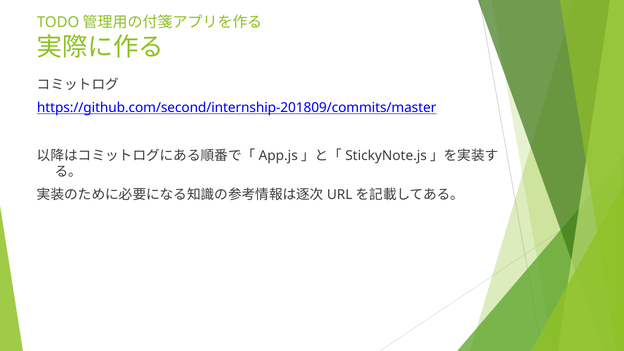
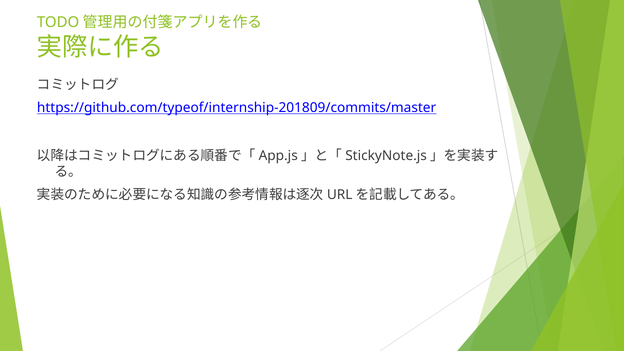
https://github.com/second/internship-201809/commits/master: https://github.com/second/internship-201809/commits/master -> https://github.com/typeof/internship-201809/commits/master (237, 108)
